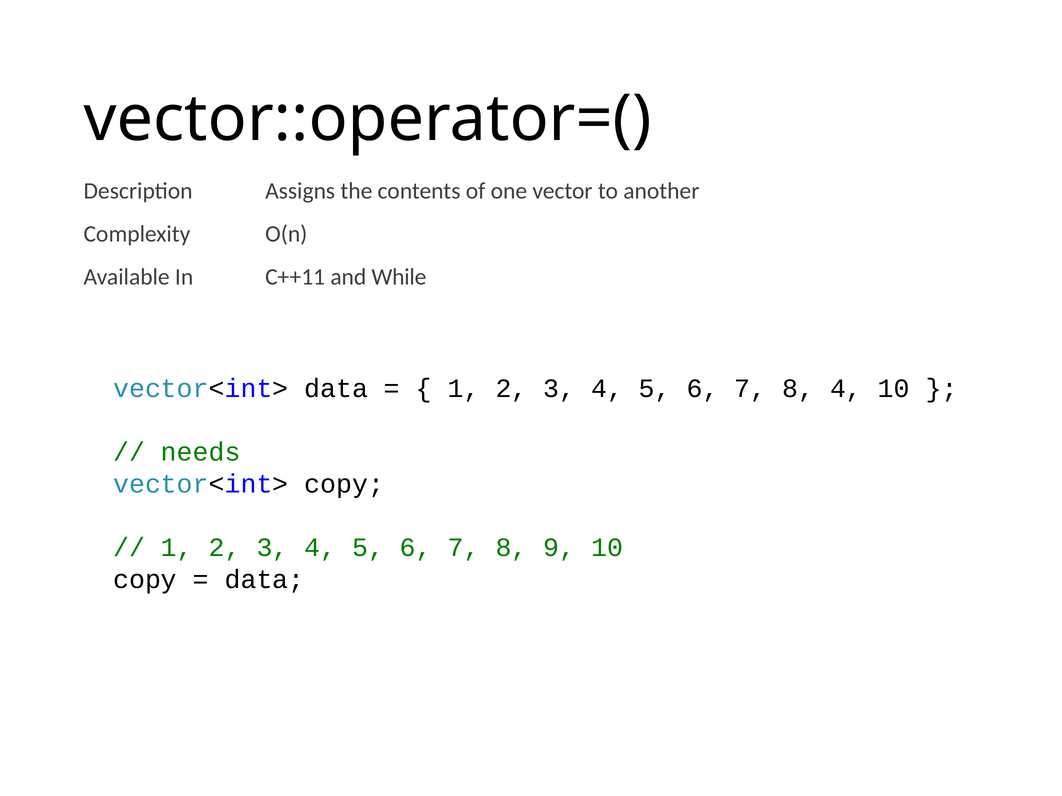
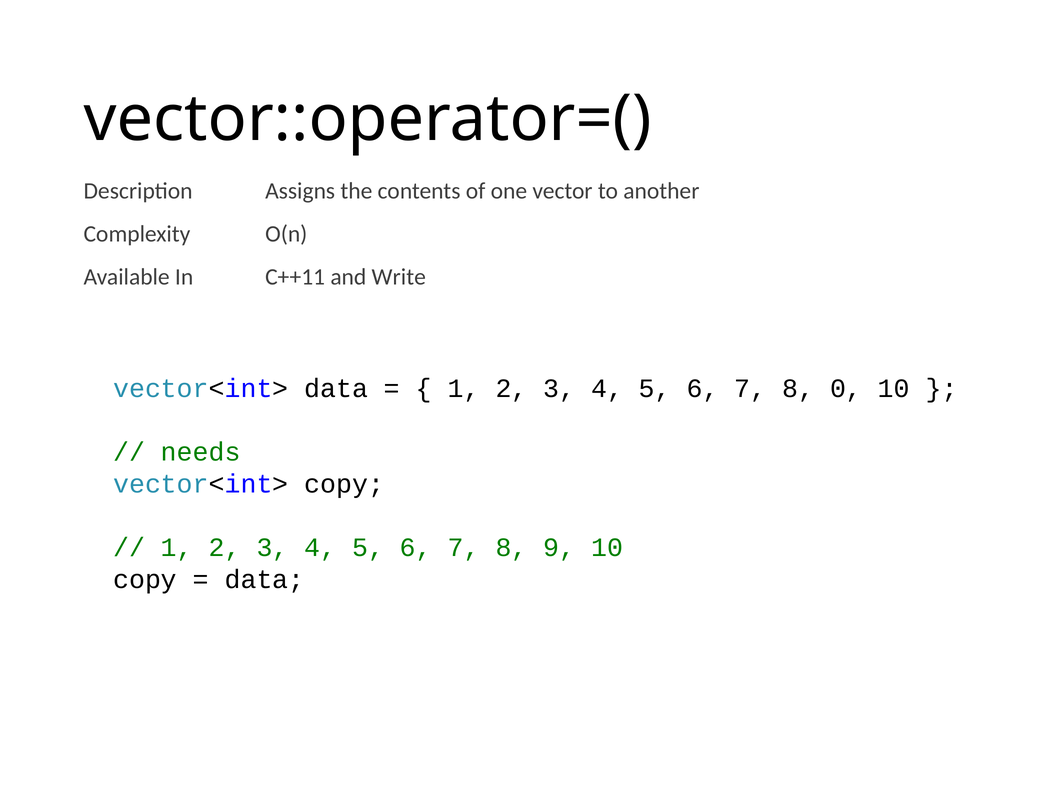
While: While -> Write (399, 277)
8 4: 4 -> 0 (846, 389)
